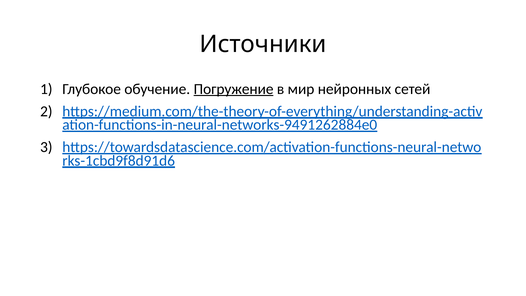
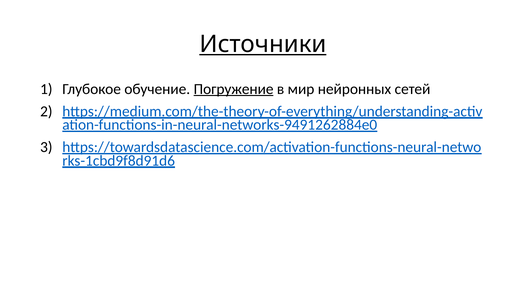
Источники underline: none -> present (263, 44)
